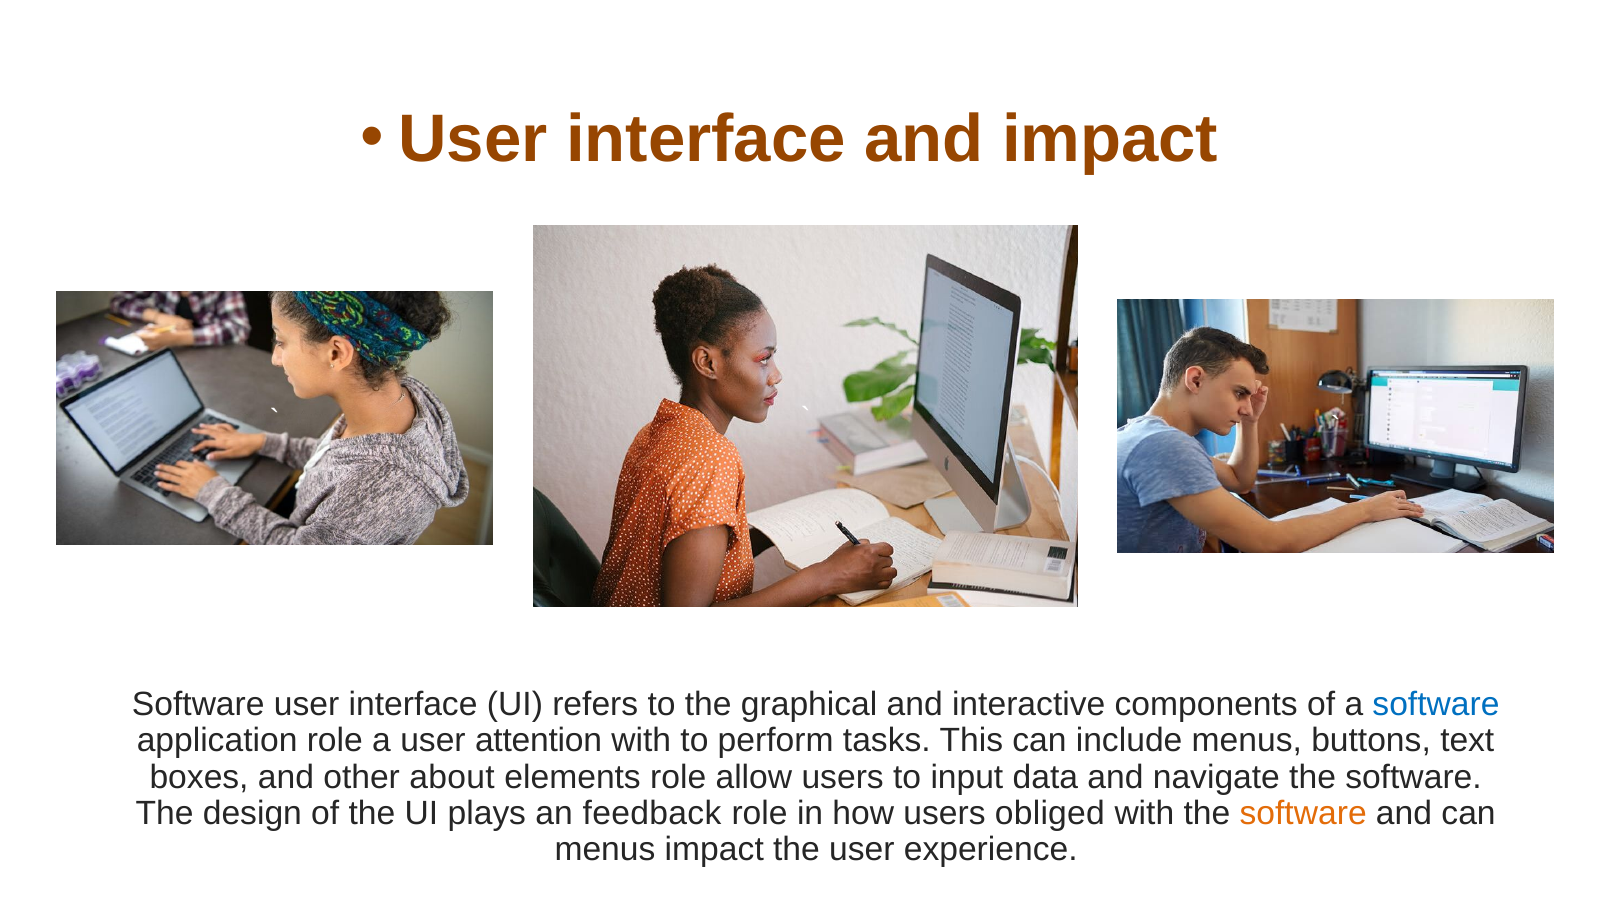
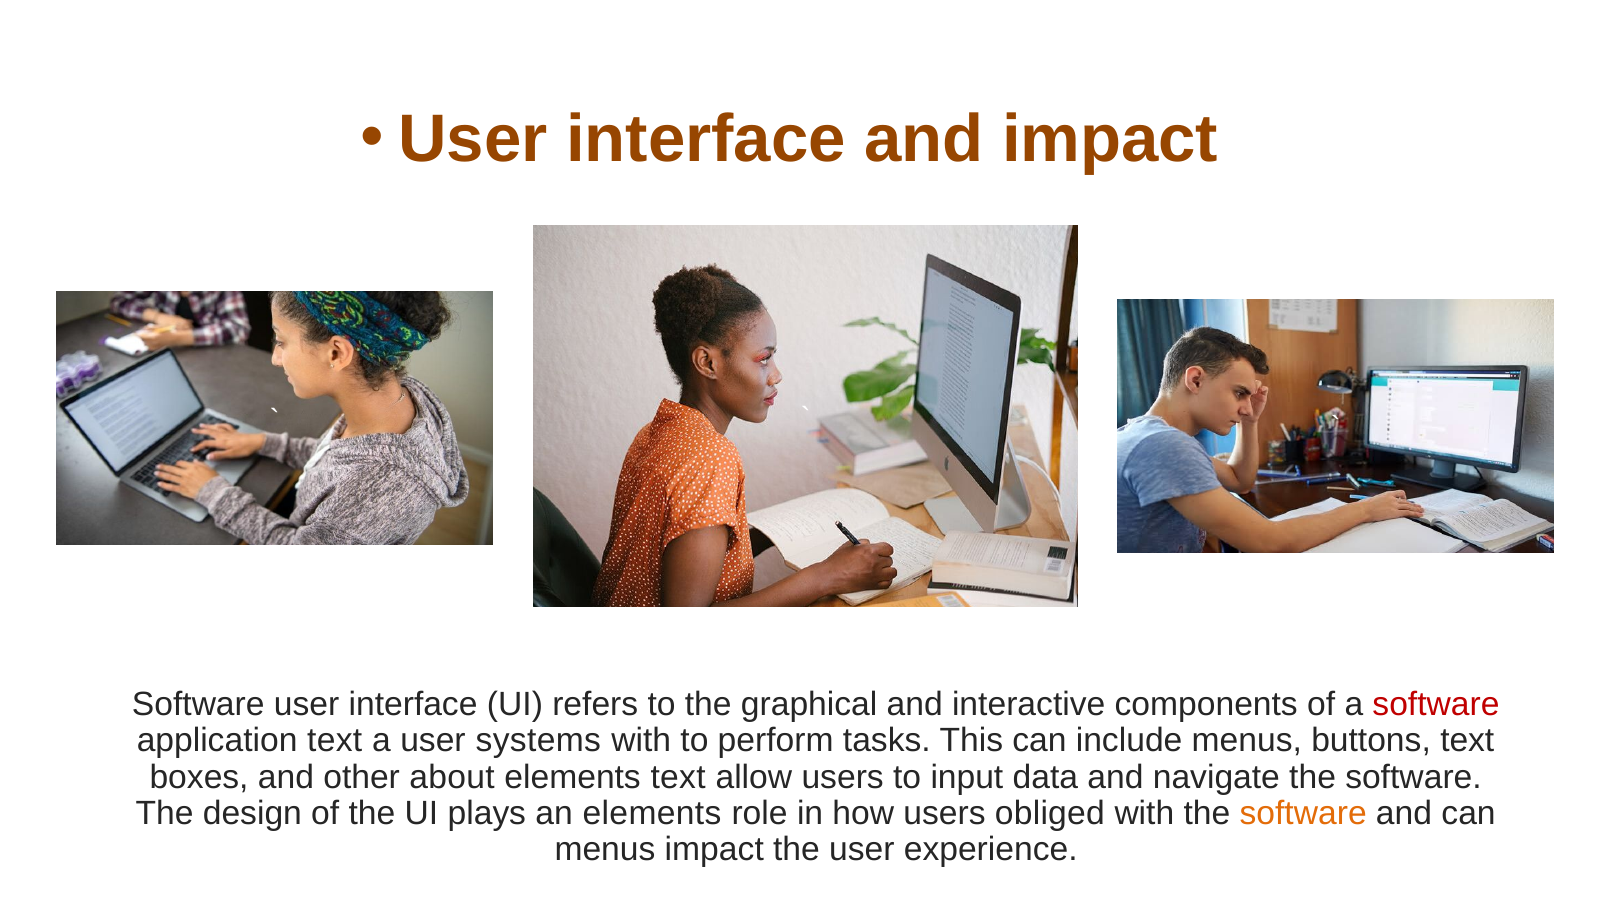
software colour: blue -> red (1436, 704)
application role: role -> text (335, 740)
attention: attention -> systems (538, 740)
elements role: role -> text (678, 777)
an feedback: feedback -> elements (652, 813)
